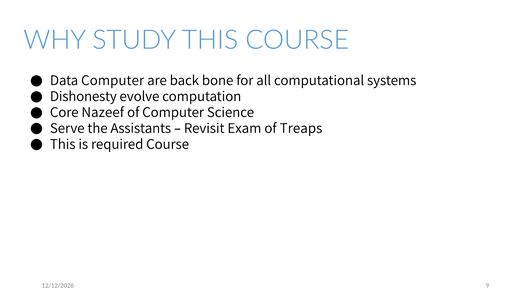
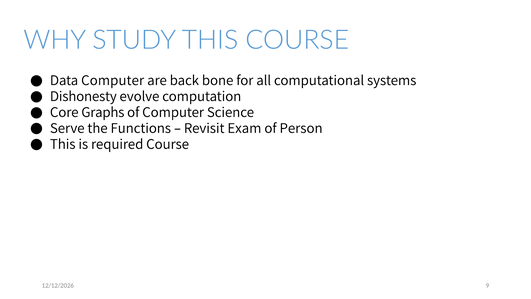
Nazeef: Nazeef -> Graphs (103, 112)
Assistants: Assistants -> Functions (141, 128)
Treaps: Treaps -> Person (301, 128)
